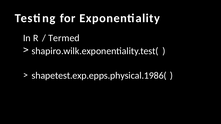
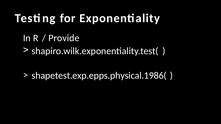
Termed: Termed -> Provide (64, 38)
